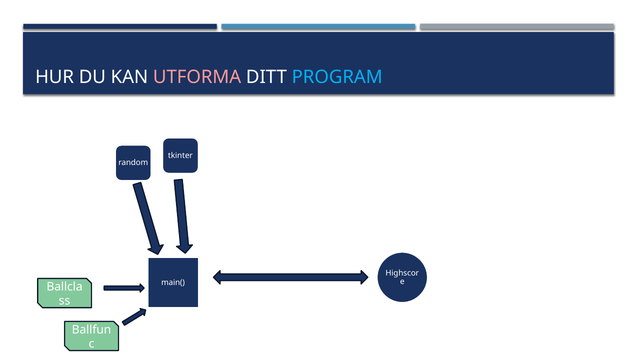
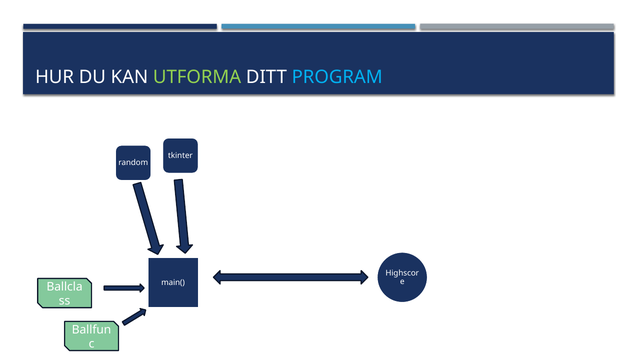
UTFORMA colour: pink -> light green (197, 77)
